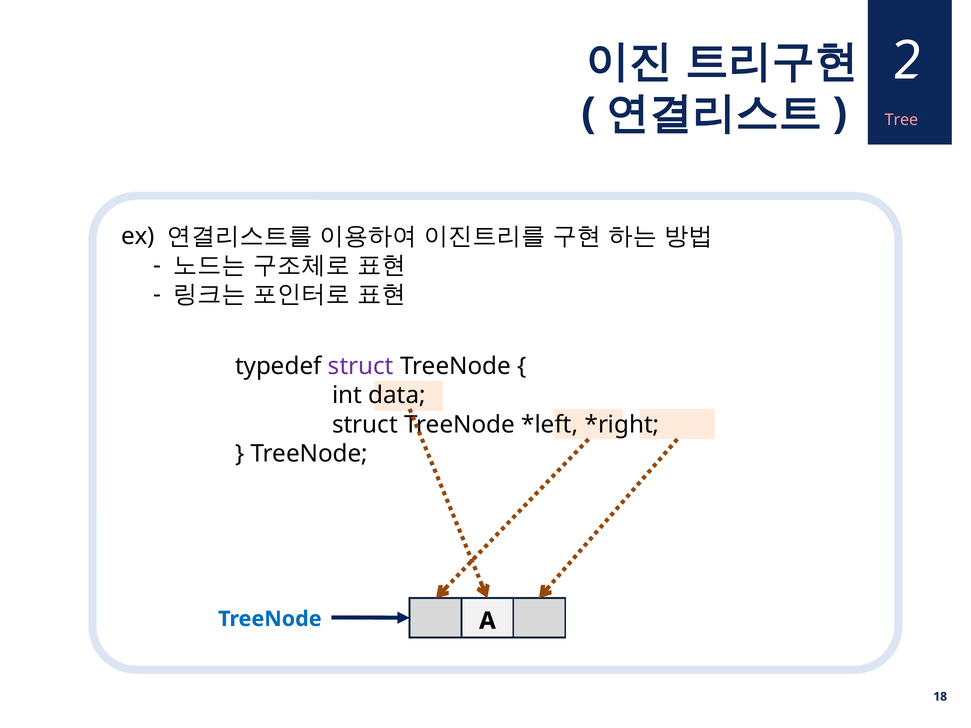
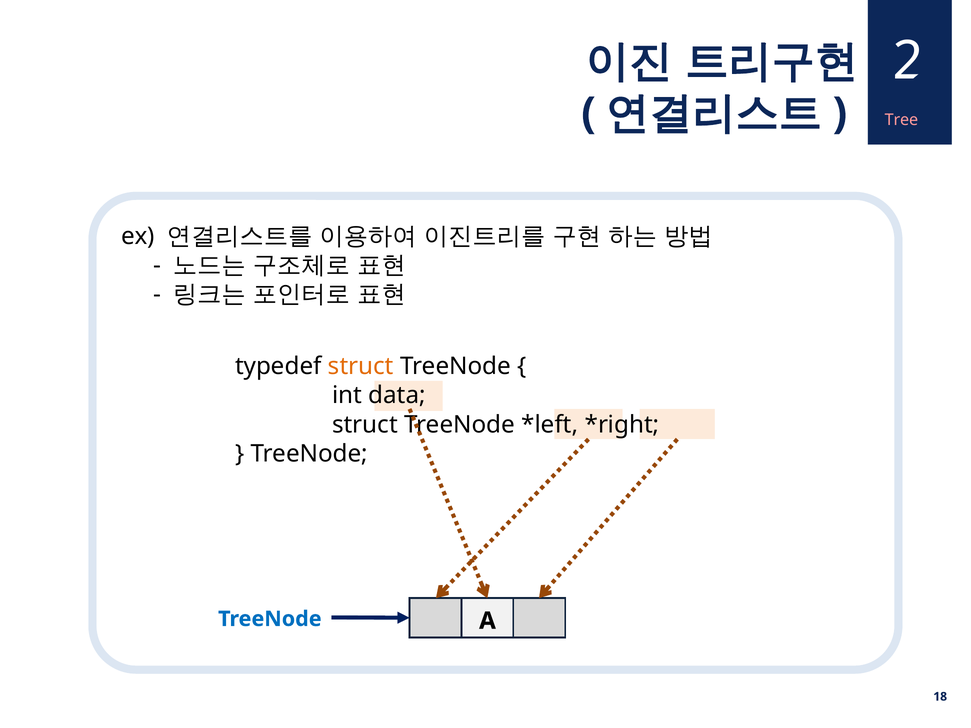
struct colour: purple -> orange (361, 366)
